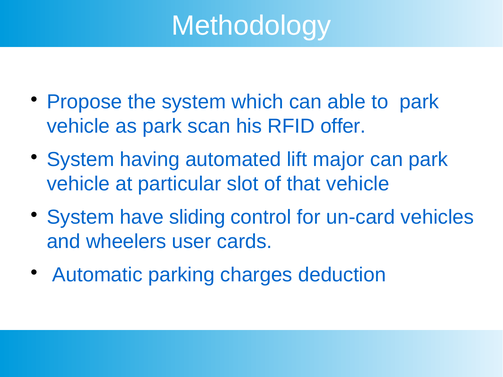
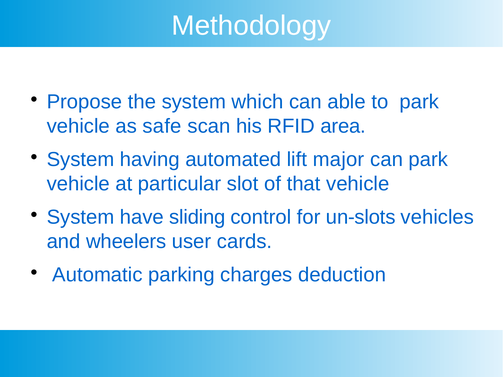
as park: park -> safe (162, 126)
offer: offer -> area (343, 126)
un-card: un-card -> un-slots (361, 217)
